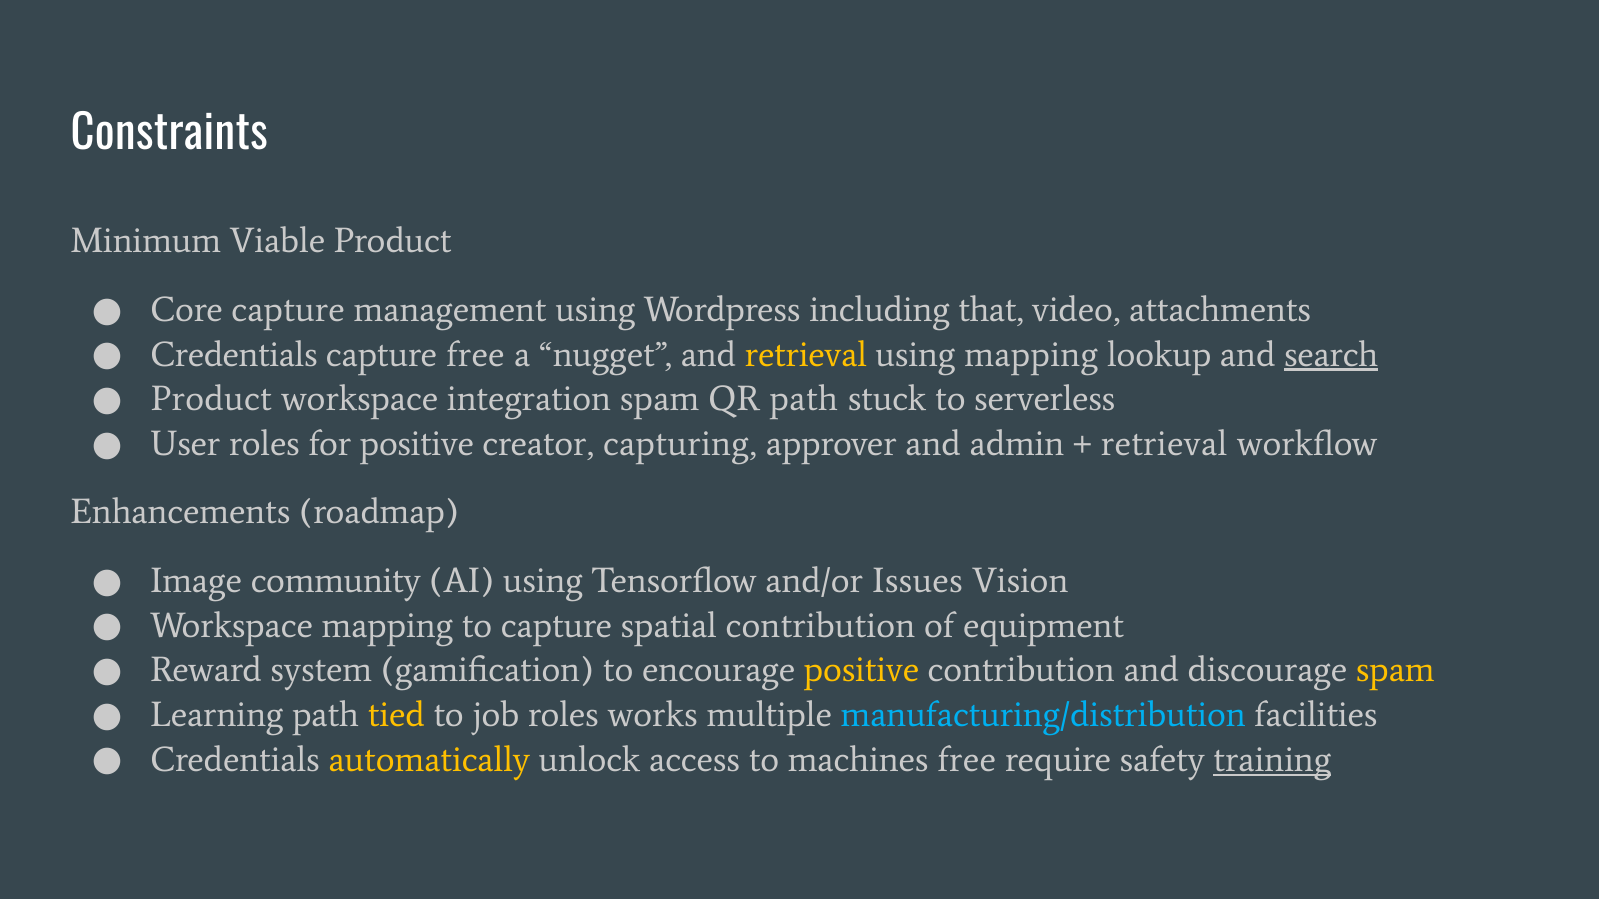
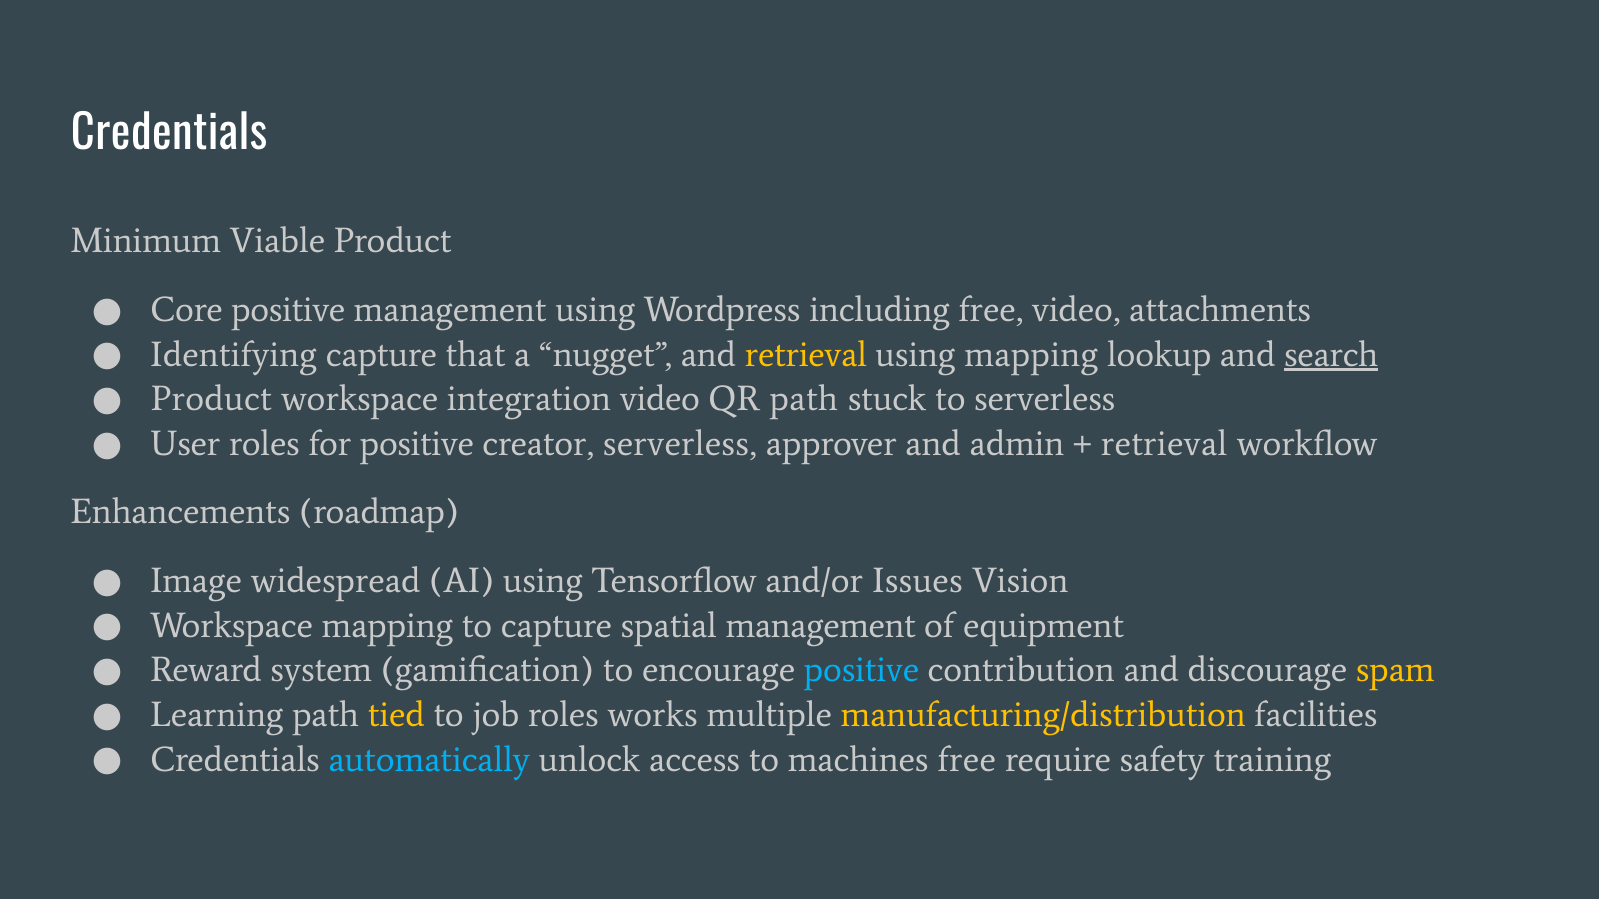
Constraints: Constraints -> Credentials (169, 134)
Core capture: capture -> positive (288, 310)
including that: that -> free (991, 310)
Credentials: Credentials -> Identifying (234, 354)
capture free: free -> that (476, 354)
integration spam: spam -> video (660, 399)
creator capturing: capturing -> serverless (680, 444)
community: community -> widespread (336, 581)
spatial contribution: contribution -> management (821, 626)
positive colour: yellow -> light blue (862, 671)
manufacturing/distribution colour: light blue -> yellow (1043, 715)
automatically colour: yellow -> light blue (429, 760)
training underline: present -> none (1272, 760)
